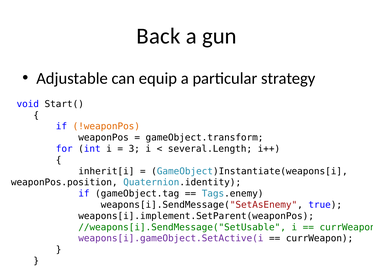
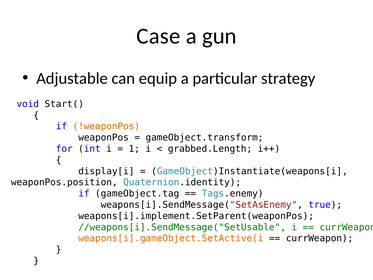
Back: Back -> Case (158, 36)
3: 3 -> 1 (134, 149)
several.Length: several.Length -> grabbed.Length (210, 149)
inherit[i: inherit[i -> display[i (106, 171)
weapons[i].gameObject.SetActive(i colour: purple -> orange (171, 238)
